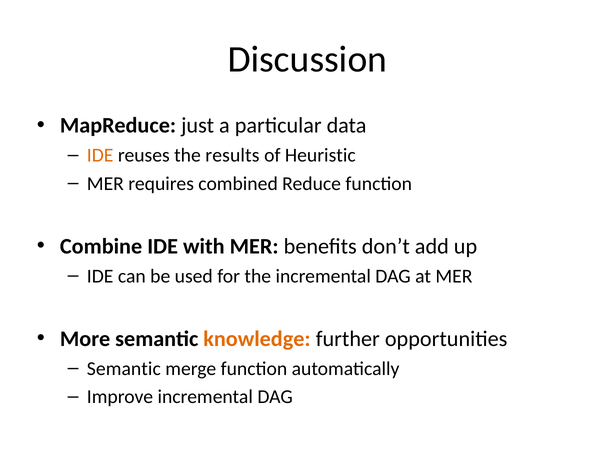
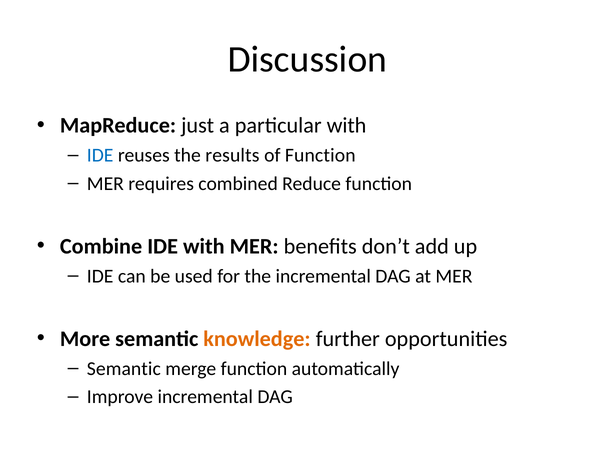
particular data: data -> with (347, 126)
IDE colour: orange -> blue (100, 155)
of Heuristic: Heuristic -> Function (320, 155)
